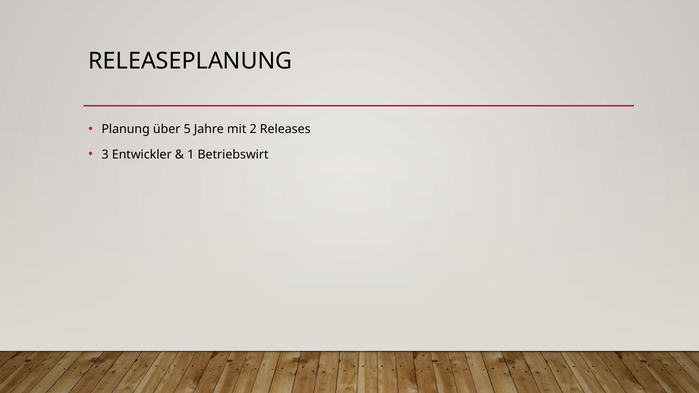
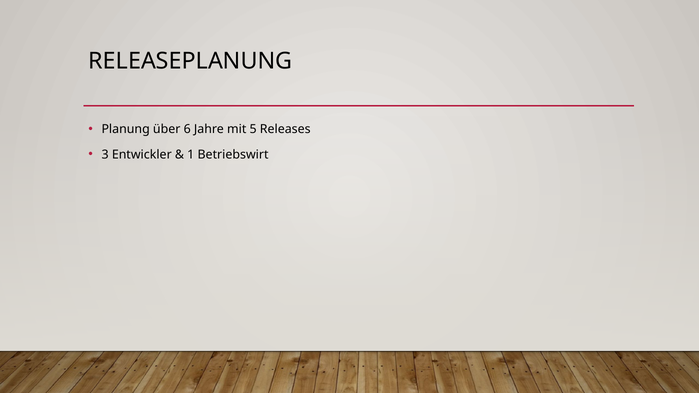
5: 5 -> 6 (187, 129)
2: 2 -> 5 (253, 129)
